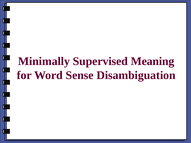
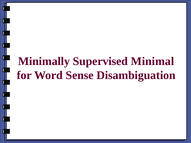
Meaning: Meaning -> Minimal (152, 61)
